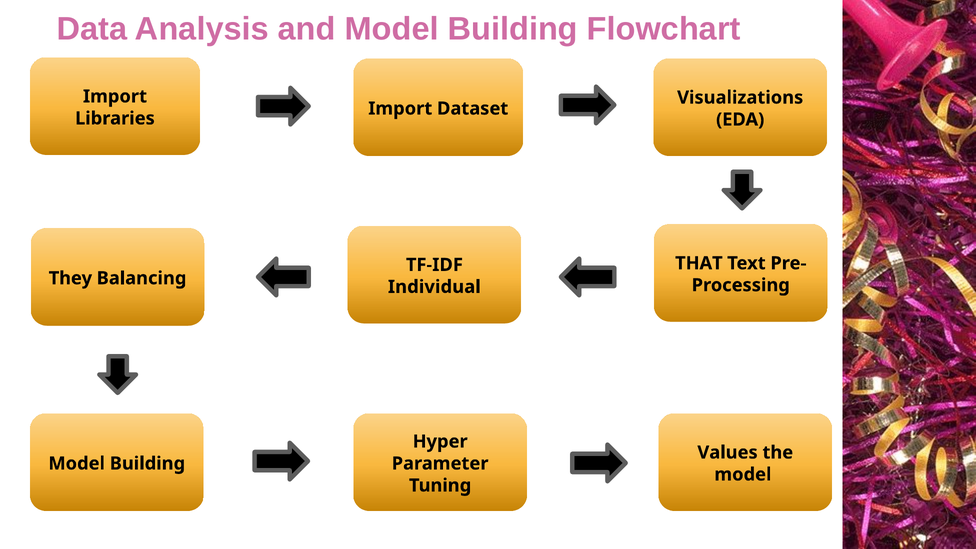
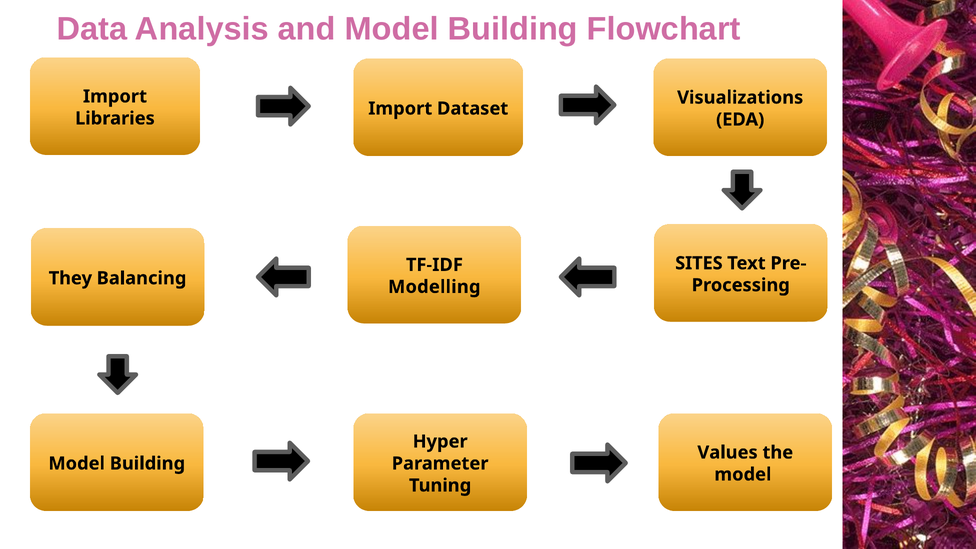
THAT: THAT -> SITES (699, 263)
Individual: Individual -> Modelling (434, 287)
